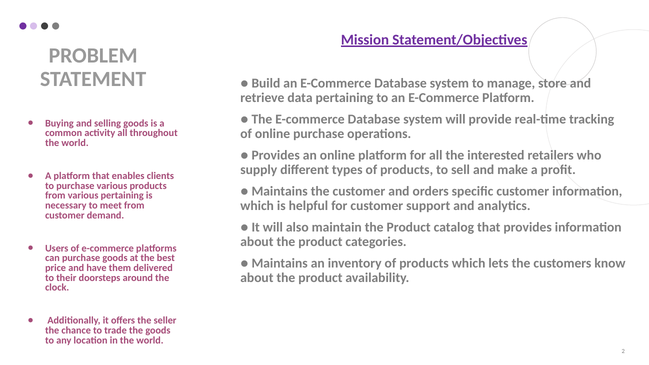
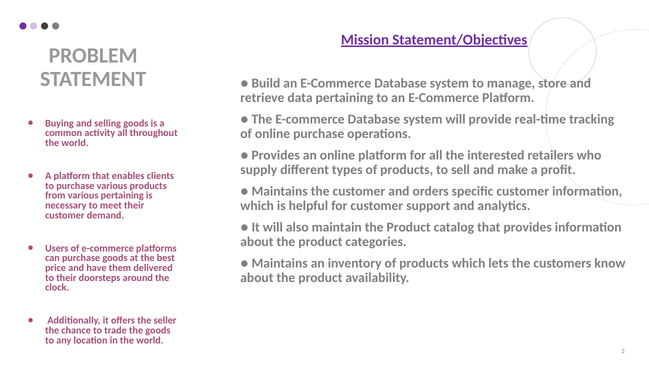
meet from: from -> their (134, 205)
